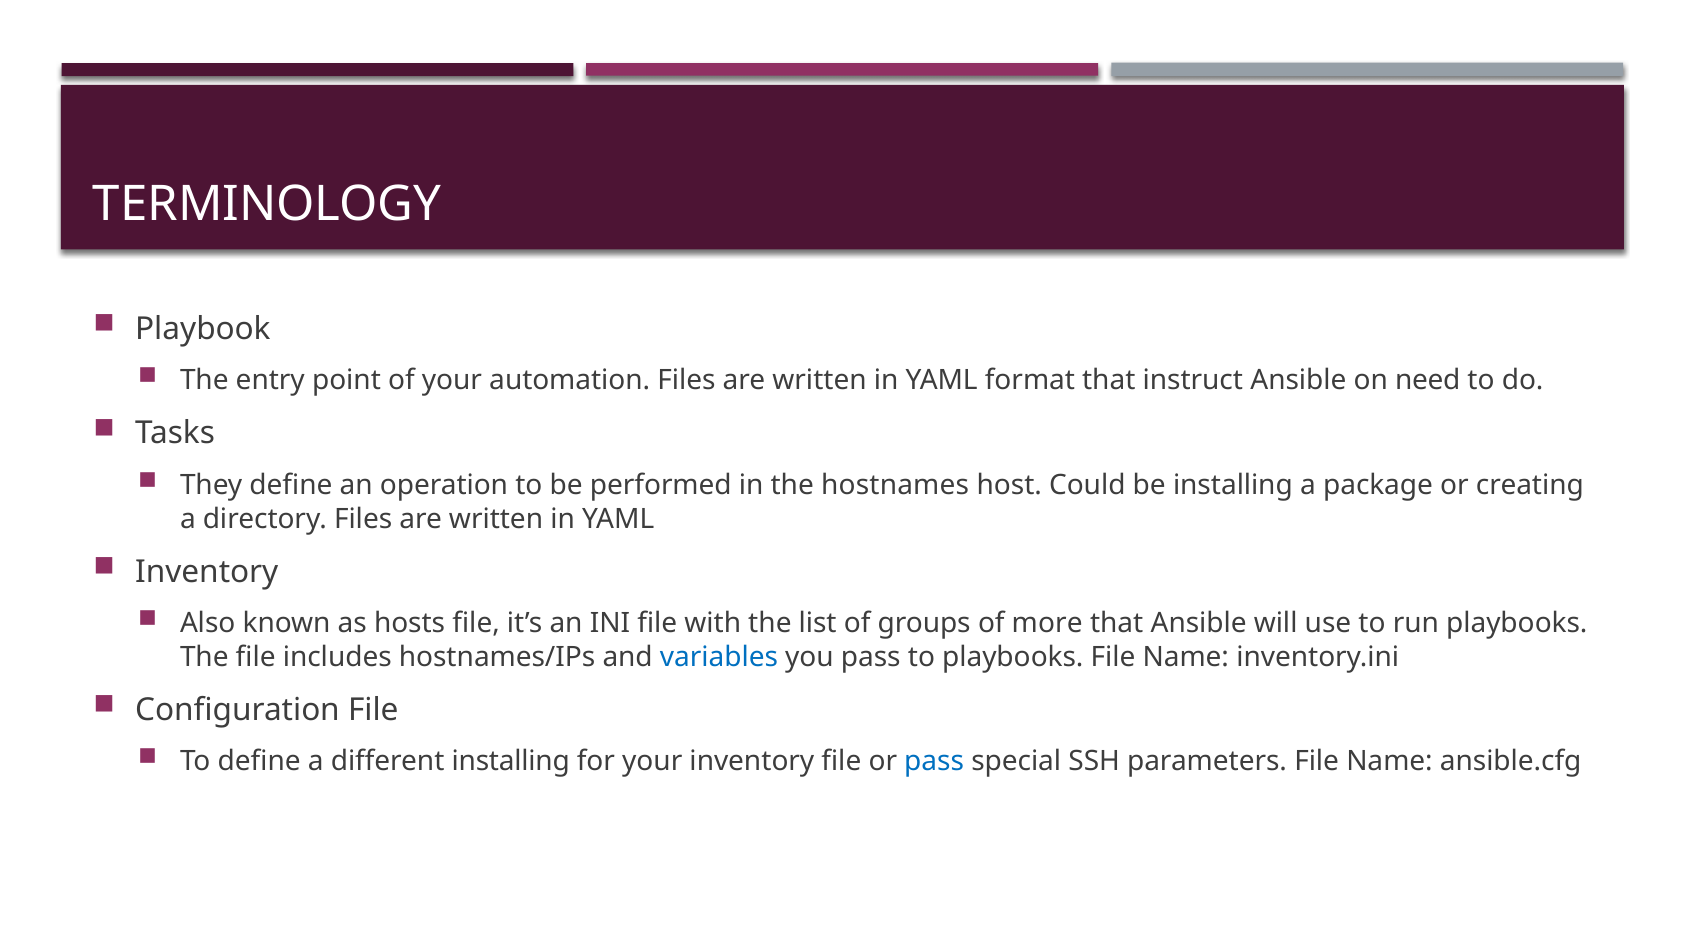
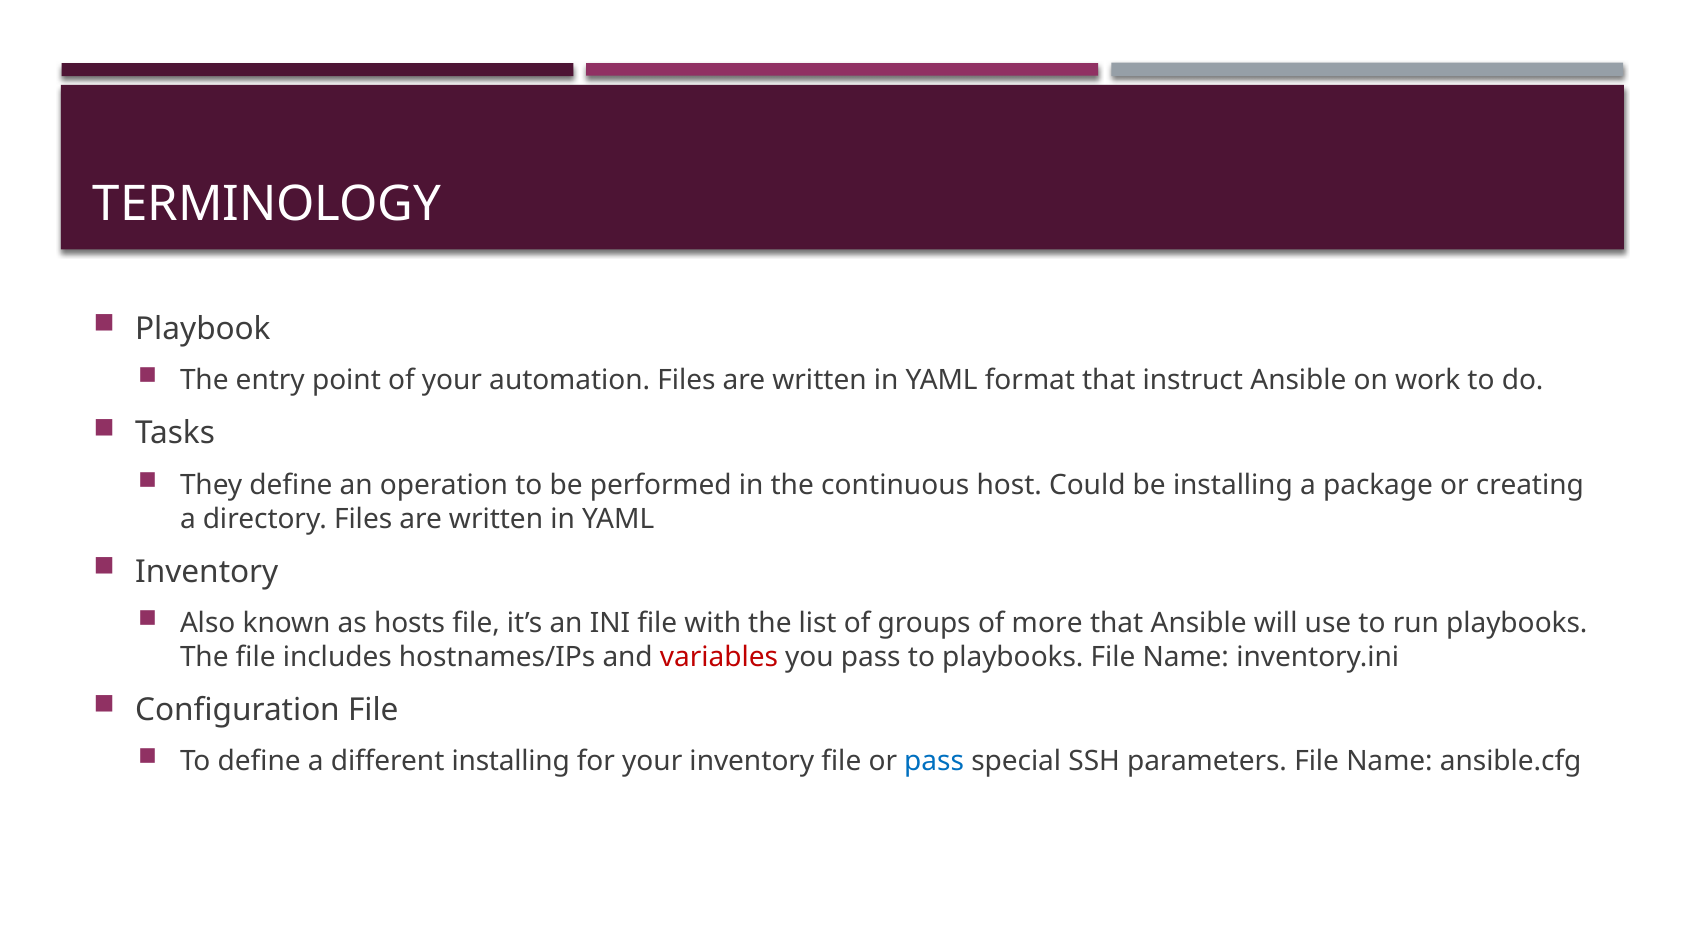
need: need -> work (1428, 380)
hostnames: hostnames -> continuous (895, 485)
variables colour: blue -> red (719, 657)
